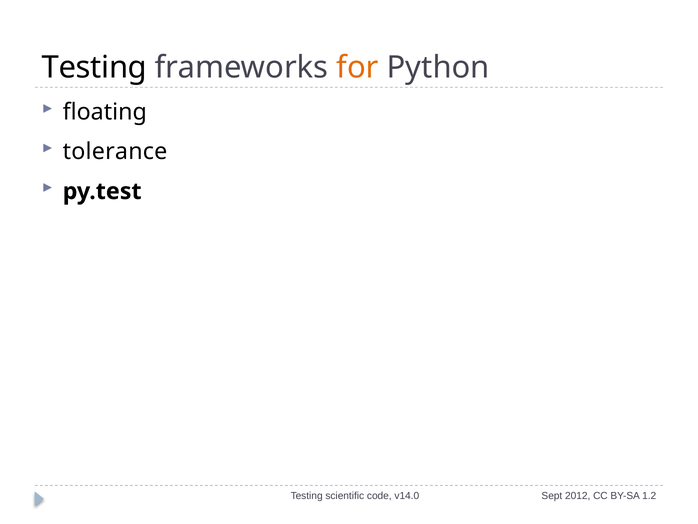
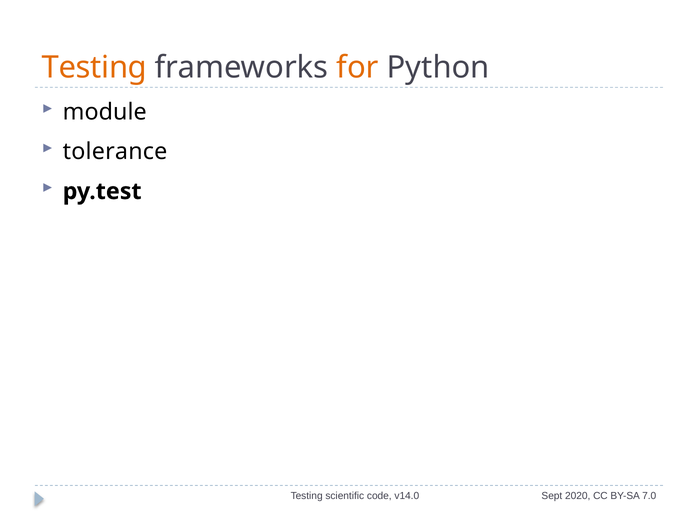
Testing colour: black -> orange (94, 67)
floating: floating -> module (105, 112)
2012: 2012 -> 2020 (578, 495)
1.2: 1.2 -> 7.0 (649, 495)
